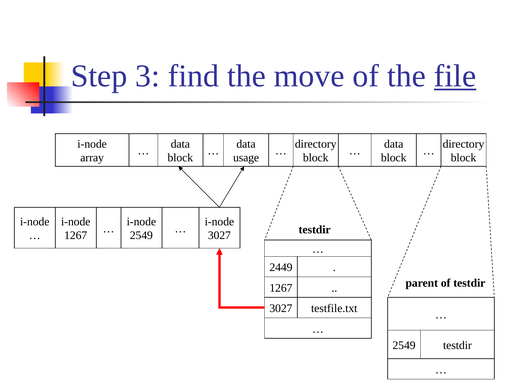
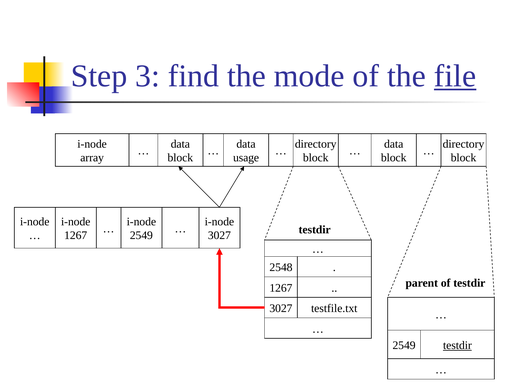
move: move -> mode (309, 76)
2449: 2449 -> 2548 (281, 268)
testdir underline: none -> present (457, 346)
